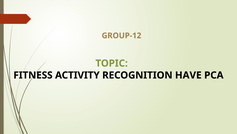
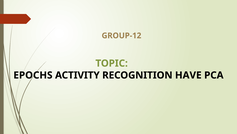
FITNESS: FITNESS -> EPOCHS (33, 75)
